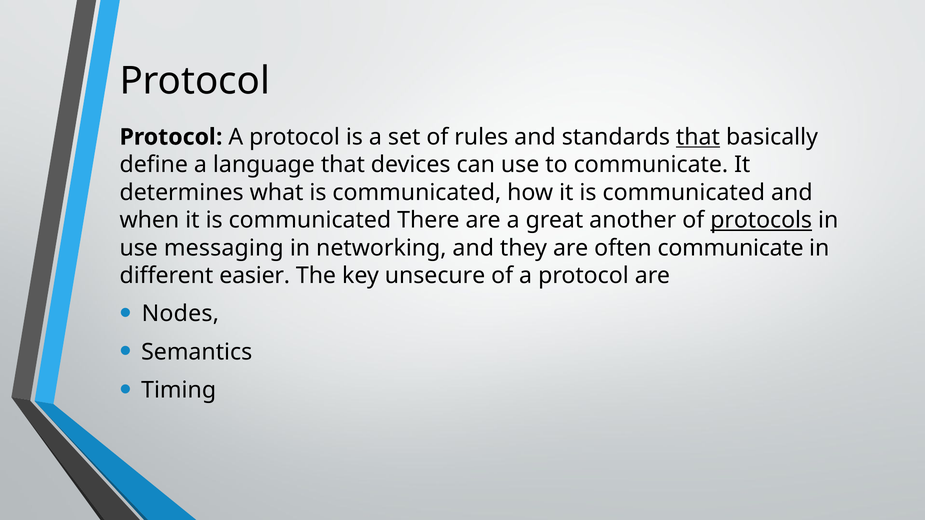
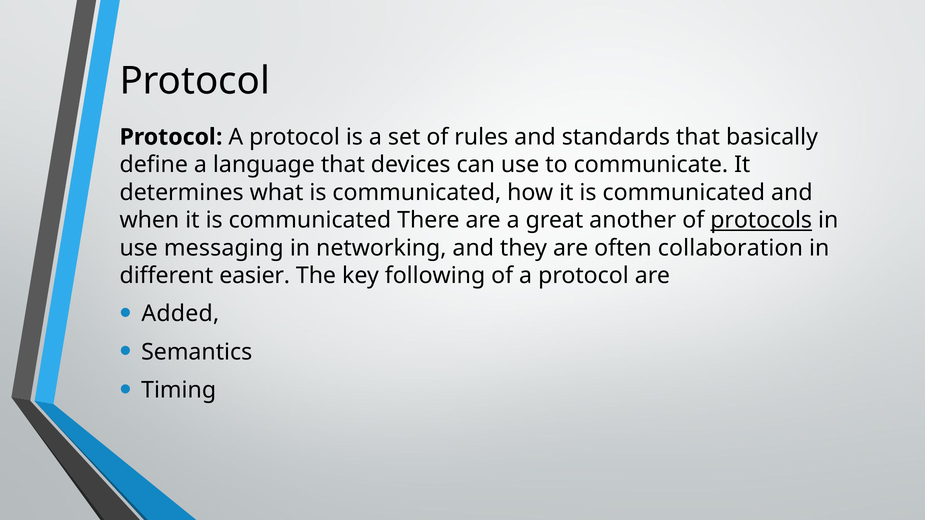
that underline: present -> none (698, 137)
often communicate: communicate -> collaboration (730, 248)
unsecure: unsecure -> following (435, 276)
Nodes: Nodes -> Added (180, 314)
